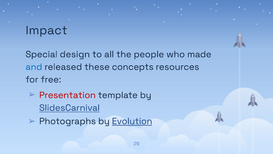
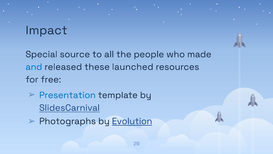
design: design -> source (75, 54)
concepts: concepts -> launched (133, 67)
Presentation colour: red -> blue (67, 95)
